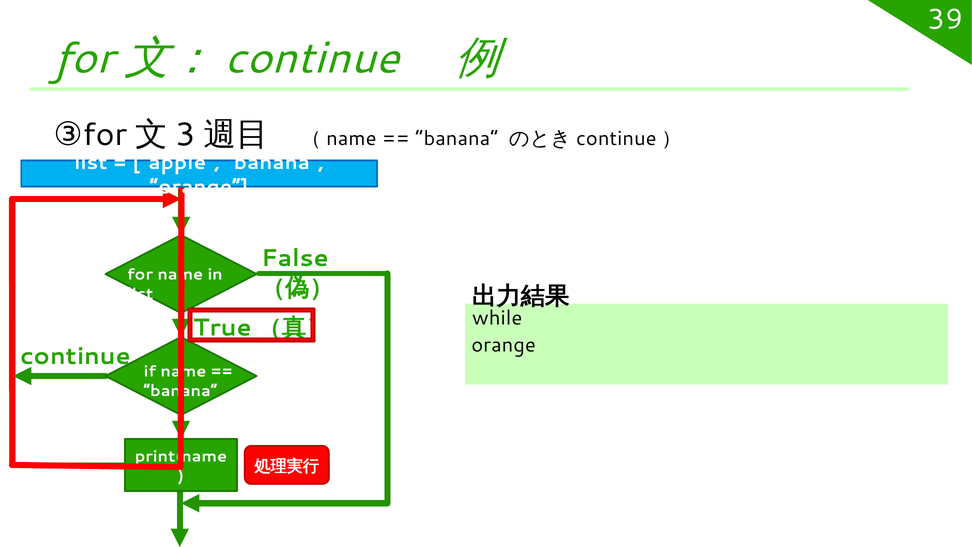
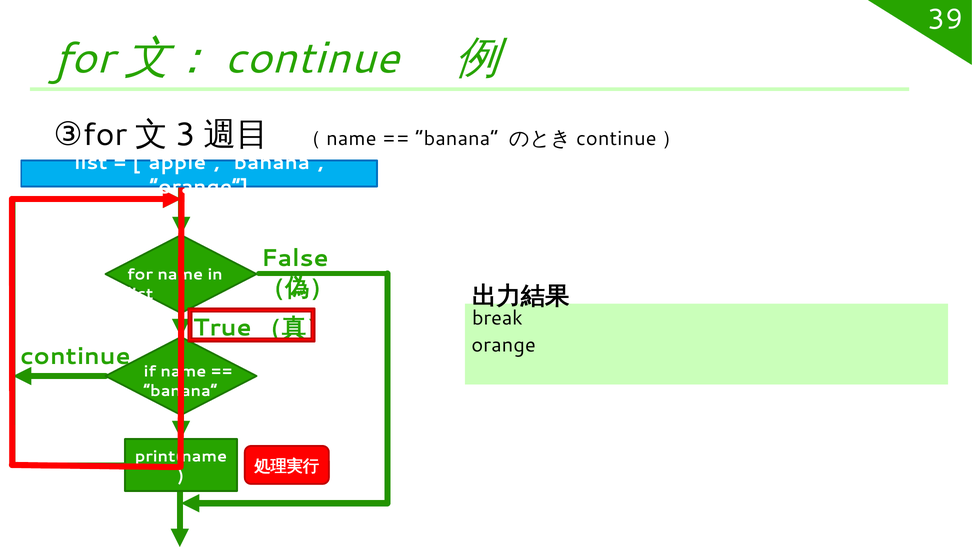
while: while -> break (497, 318)
